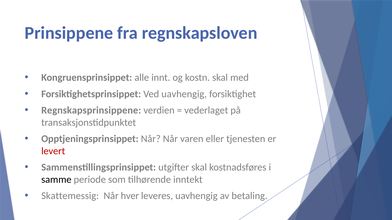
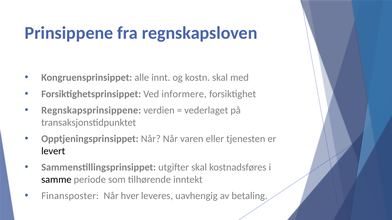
Ved uavhengig: uavhengig -> informere (184, 94)
levert colour: red -> black (53, 151)
Skattemessig: Skattemessig -> Finansposter (70, 196)
